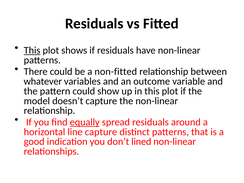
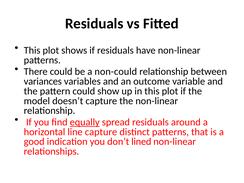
This underline: present -> none (32, 50)
non-fitted: non-fitted -> non-could (116, 72)
whatever: whatever -> variances (43, 81)
